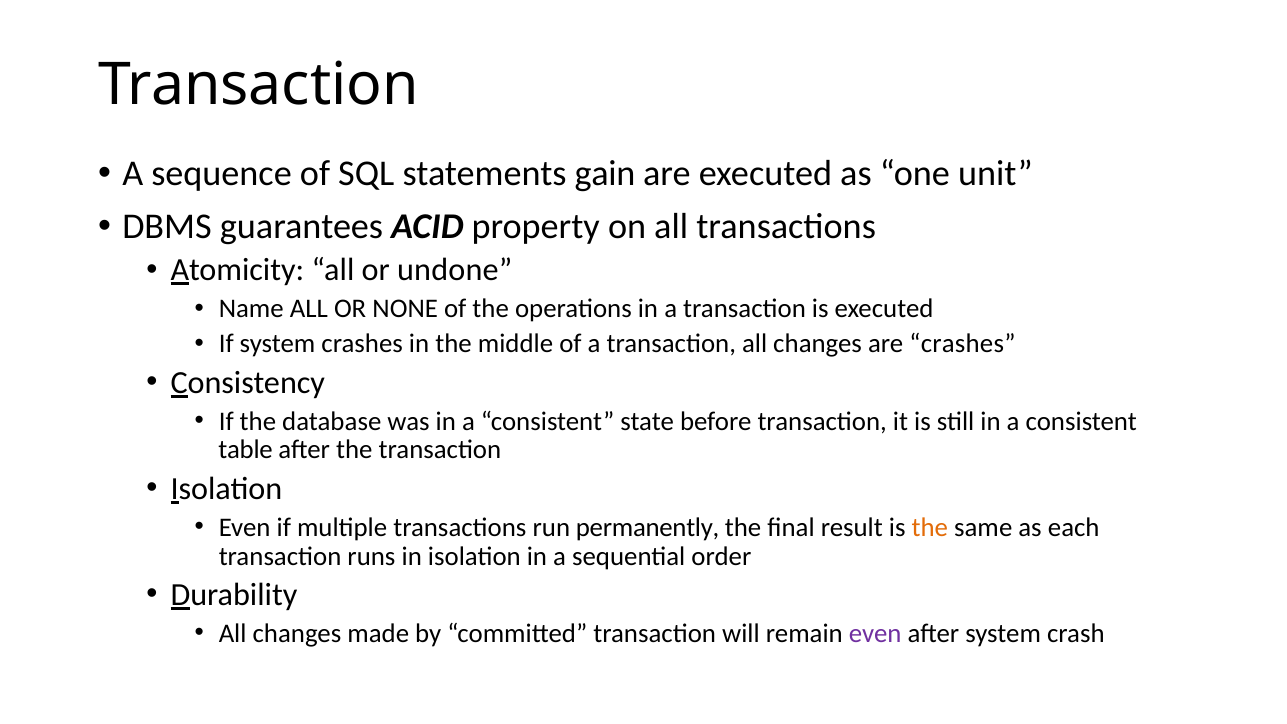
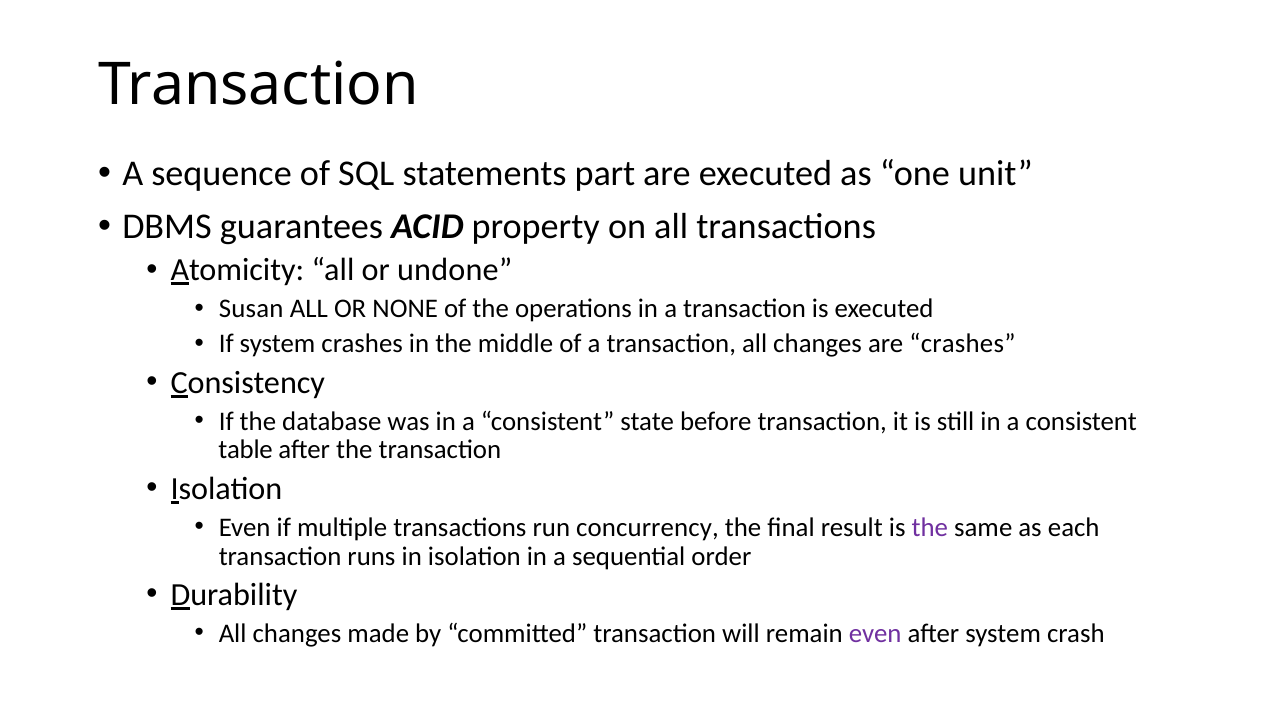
gain: gain -> part (605, 174)
Name: Name -> Susan (251, 308)
permanently: permanently -> concurrency (647, 527)
the colour: orange -> purple (930, 527)
